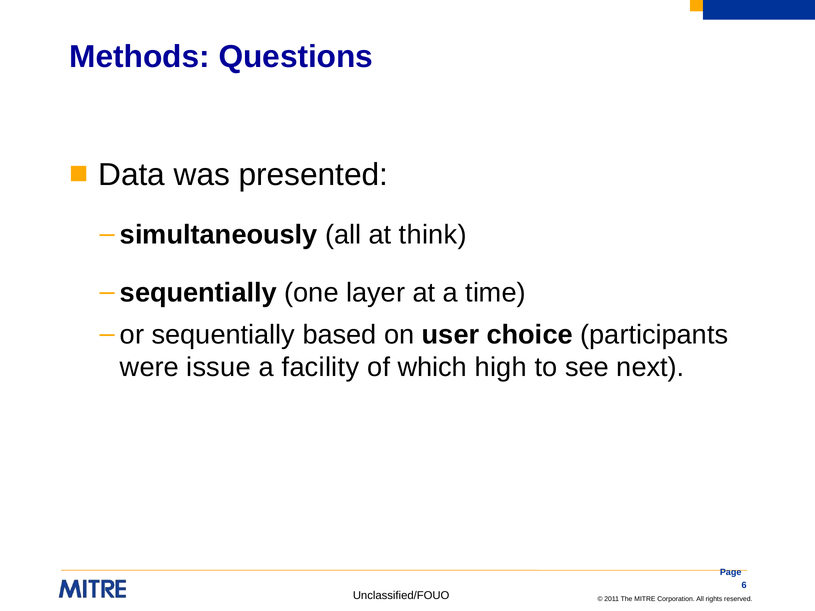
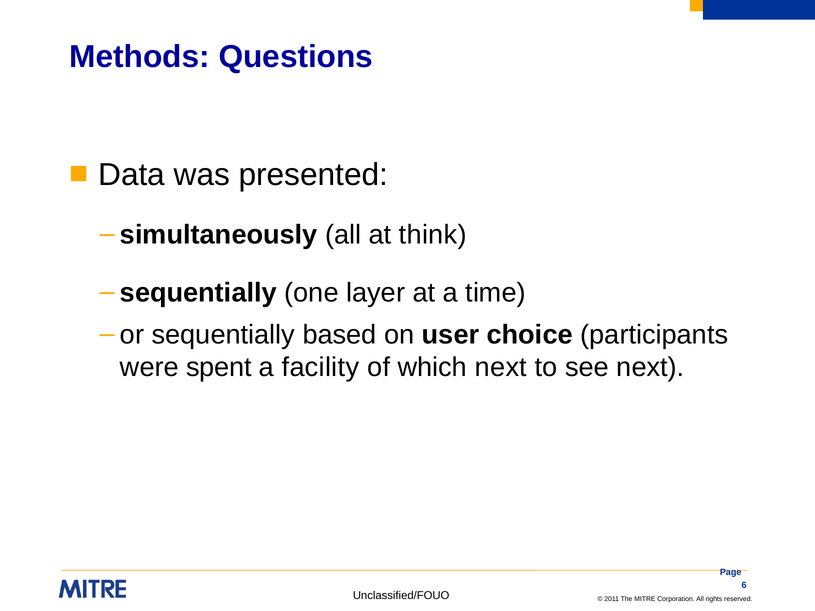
issue: issue -> spent (219, 367)
which high: high -> next (501, 367)
